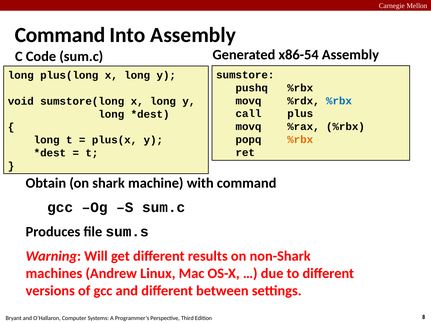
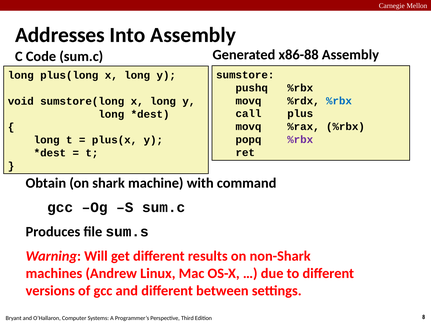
Command: Command -> Addresses (60, 35)
x86-54: x86-54 -> x86-88 (299, 55)
%rbx colour: orange -> purple (300, 140)
